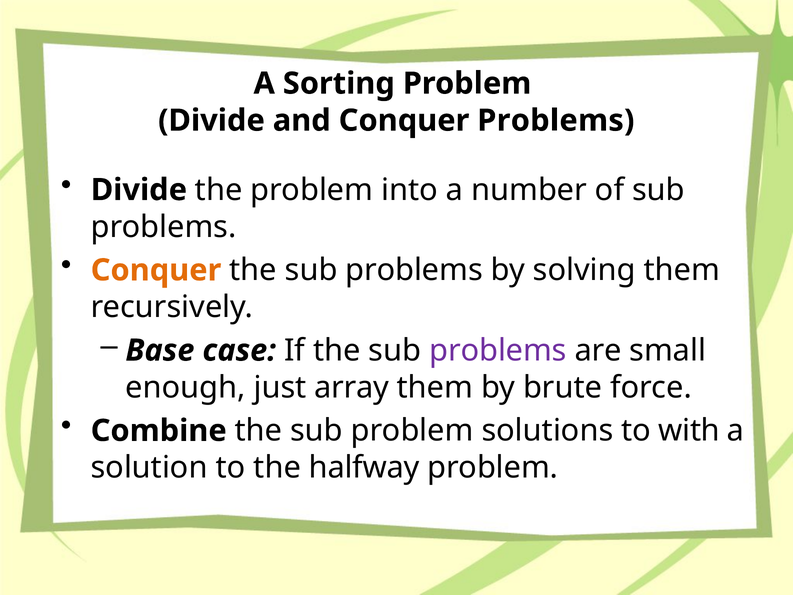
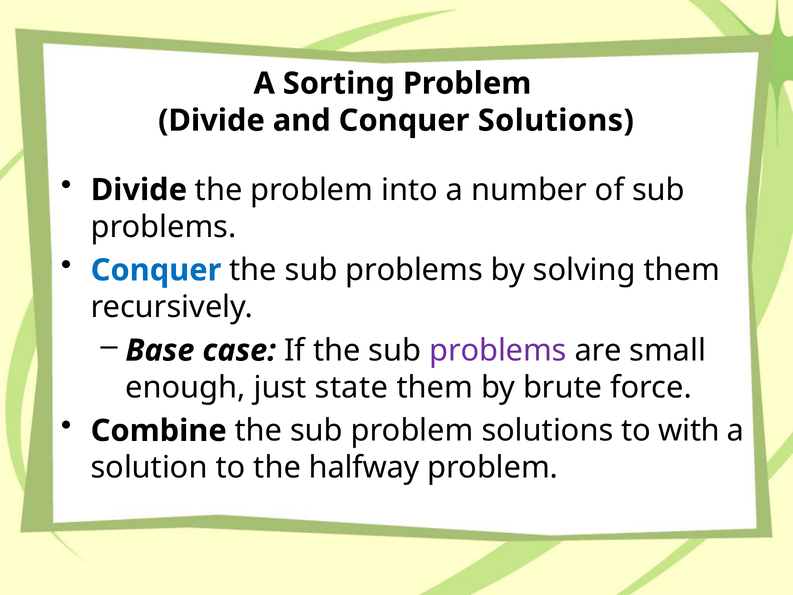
Conquer Problems: Problems -> Solutions (556, 120)
Conquer colour: orange -> blue (156, 270)
array: array -> state (351, 387)
